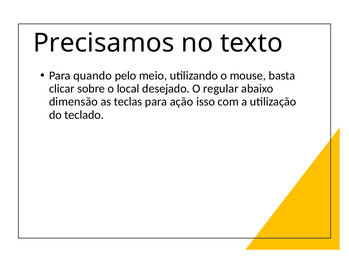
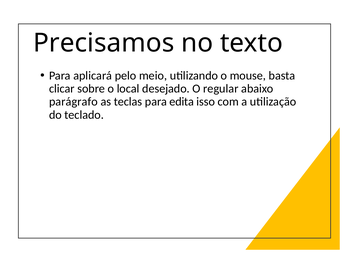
quando: quando -> aplicará (93, 75)
dimensão: dimensão -> parágrafo (73, 102)
ação: ação -> edita (182, 102)
